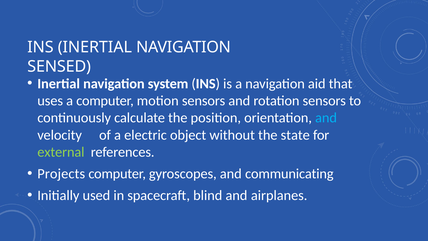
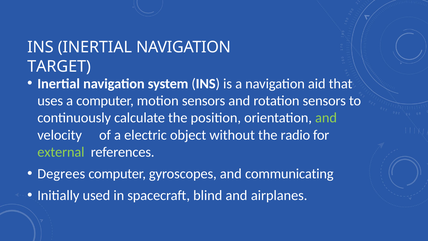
SENSED: SENSED -> TARGET (59, 66)
and colour: light blue -> light green (326, 118)
state: state -> radio (295, 135)
Projects: Projects -> Degrees (61, 174)
